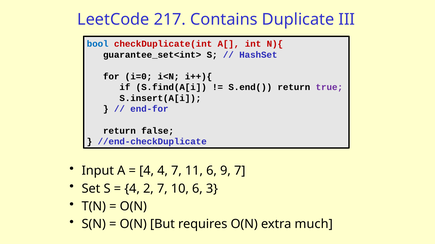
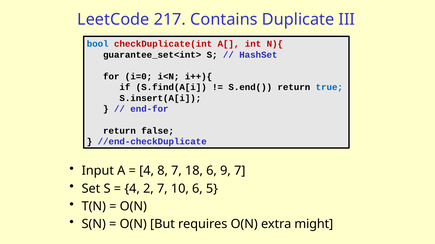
true colour: purple -> blue (329, 88)
4 4: 4 -> 8 (163, 171)
11: 11 -> 18 (194, 171)
3: 3 -> 5 (212, 189)
much: much -> might (314, 225)
